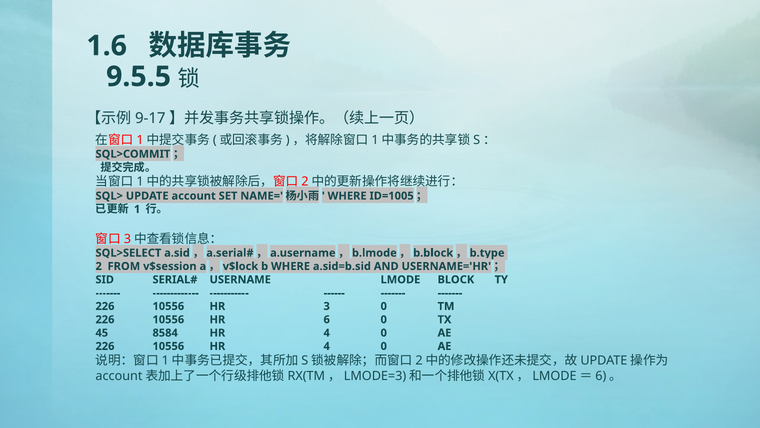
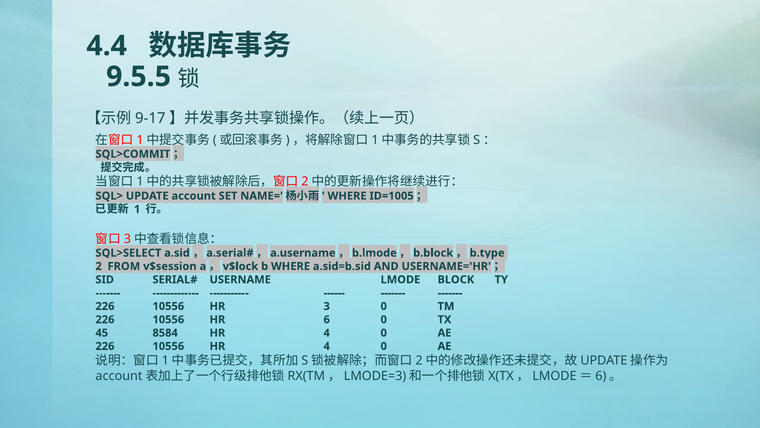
1.6: 1.6 -> 4.4 (107, 46)
